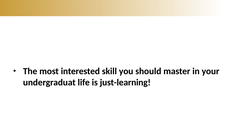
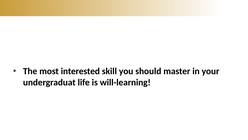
just-learning: just-learning -> will-learning (125, 82)
